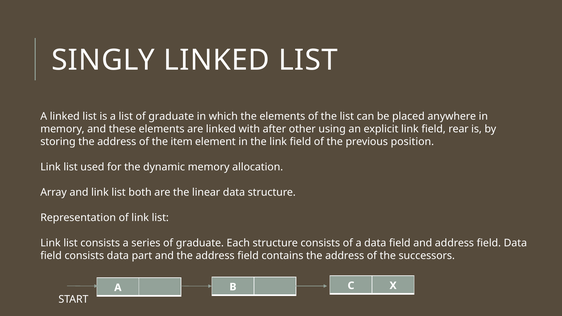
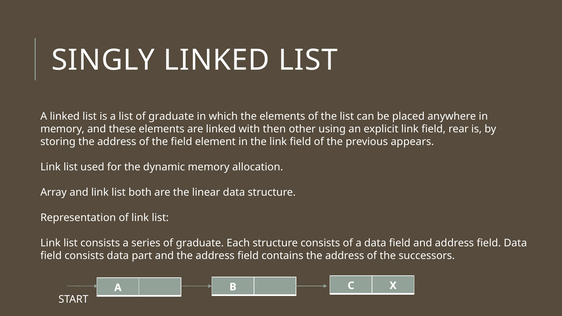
after: after -> then (274, 129)
the item: item -> field (182, 142)
position: position -> appears (412, 142)
